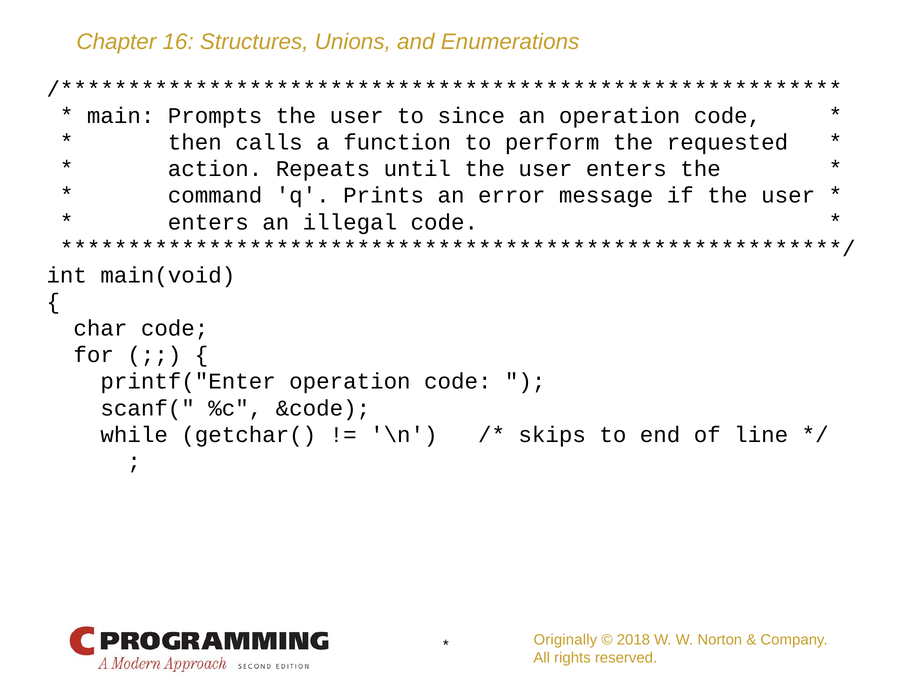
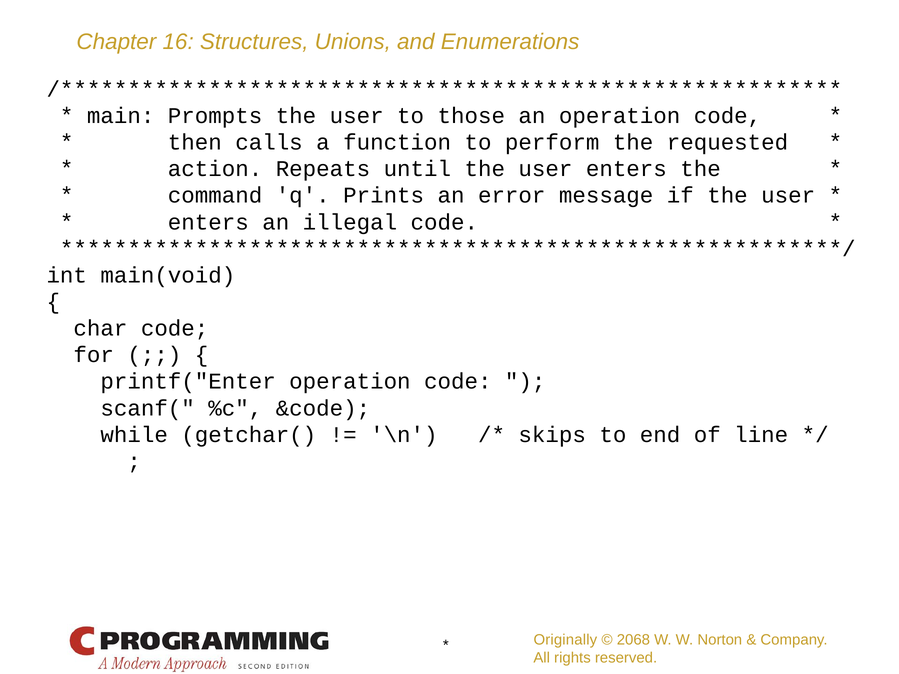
since: since -> those (471, 116)
2018: 2018 -> 2068 (633, 640)
